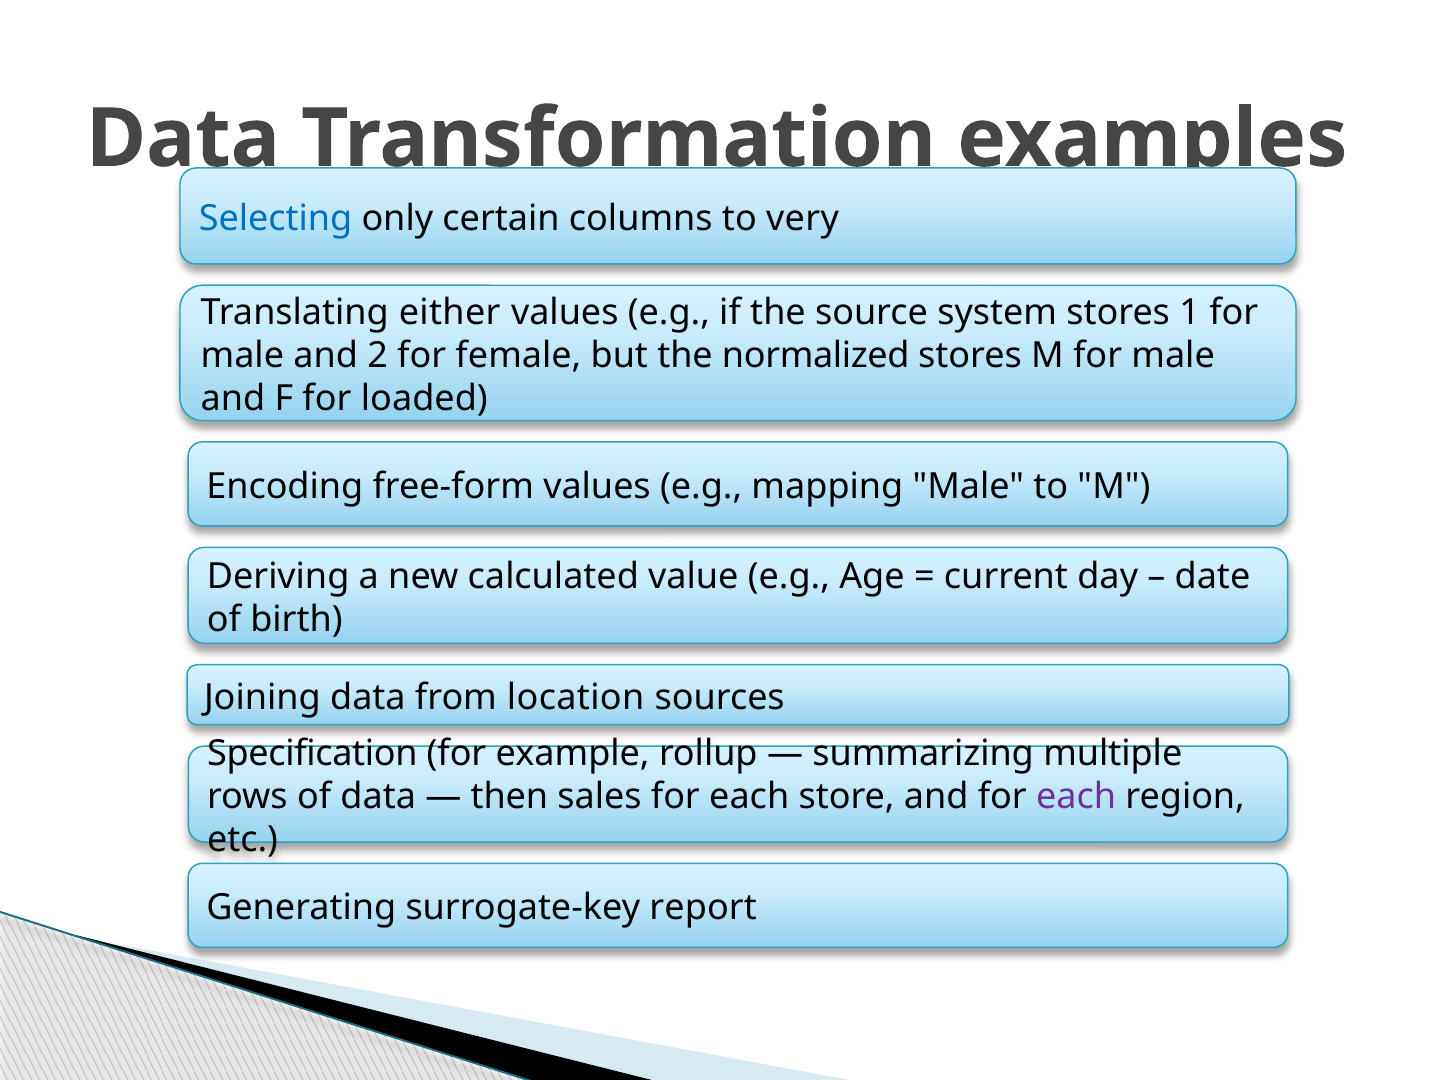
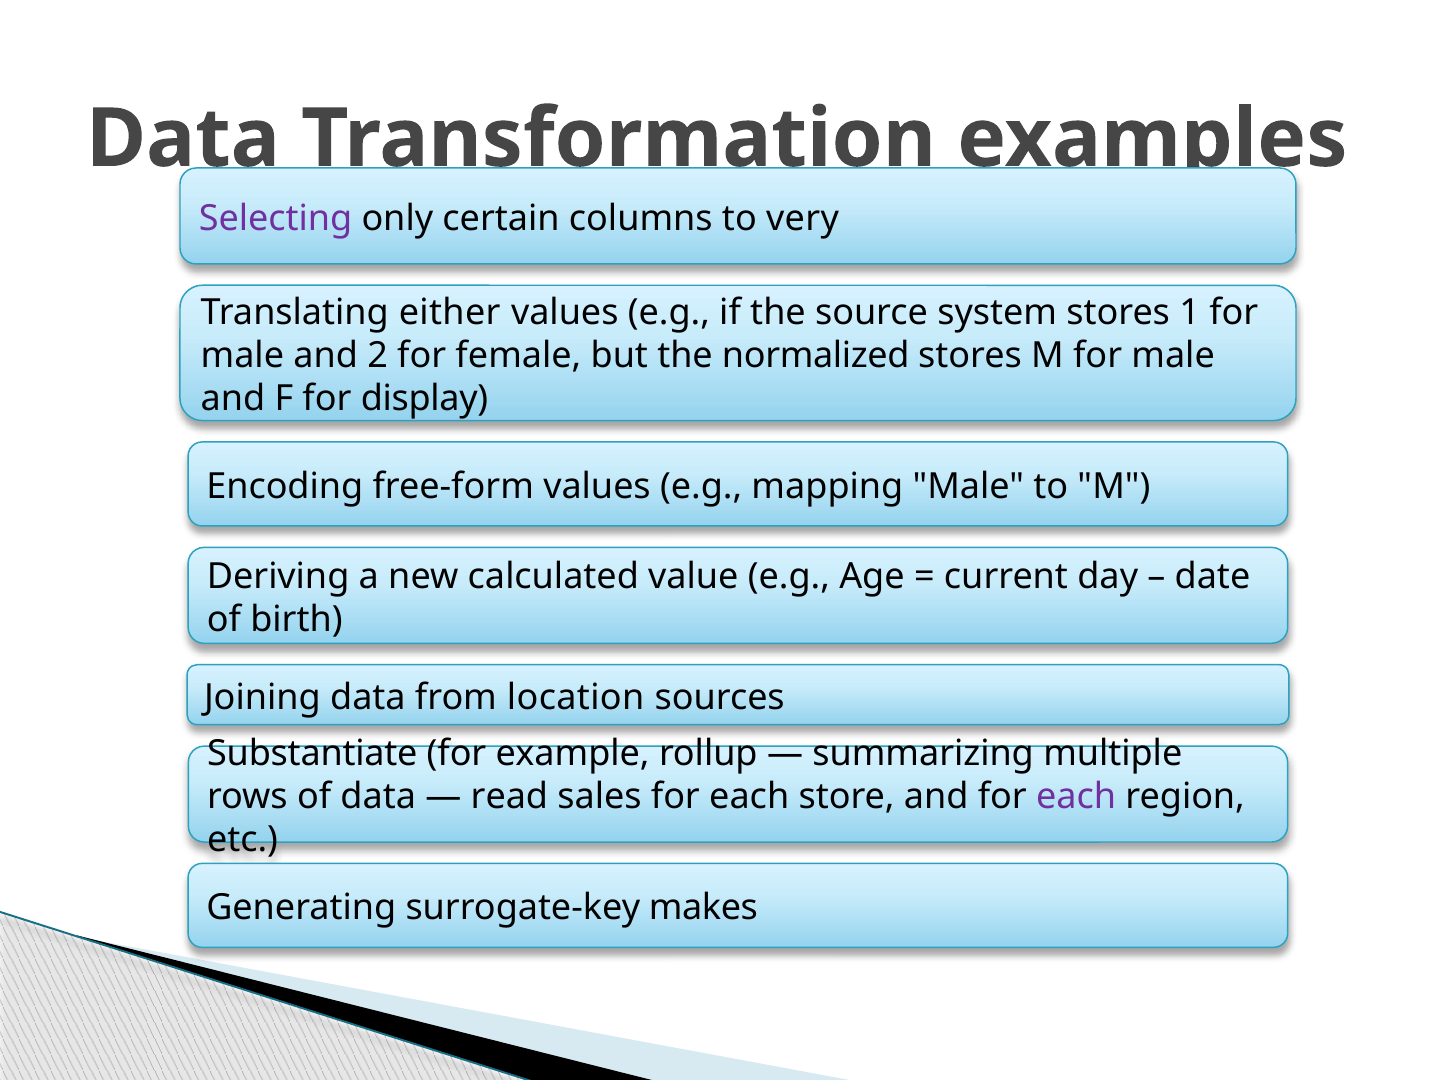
Selecting colour: blue -> purple (276, 218)
loaded: loaded -> display (425, 399)
Specification: Specification -> Substantiate (312, 753)
then: then -> read (509, 797)
report: report -> makes (703, 908)
